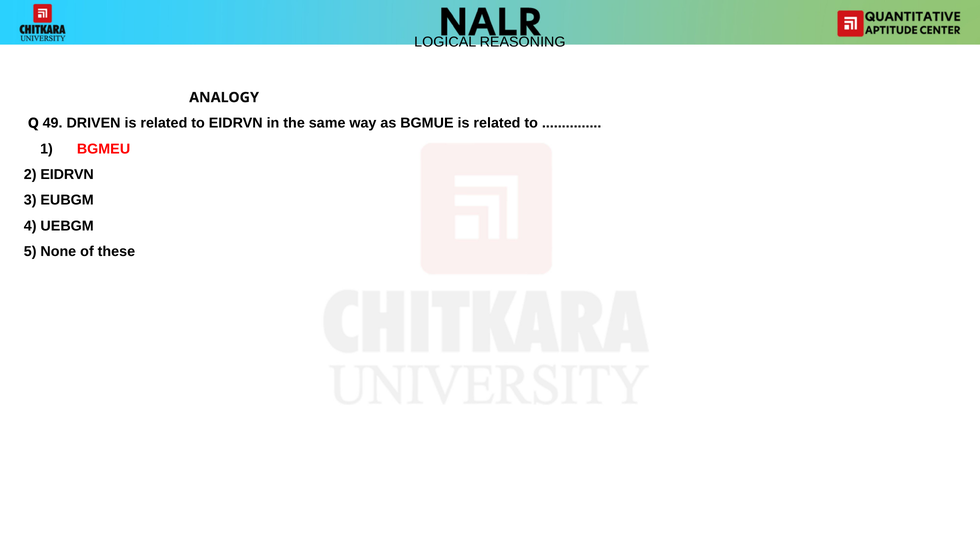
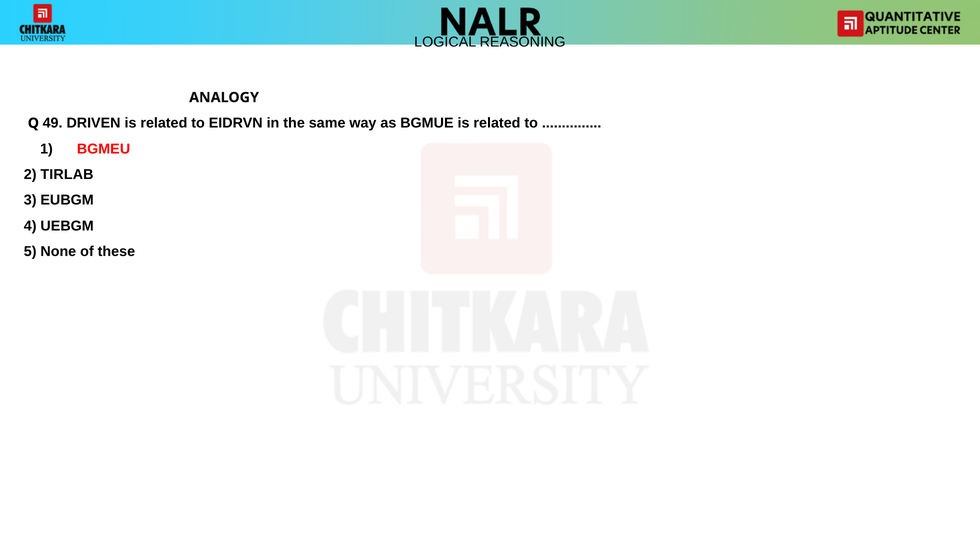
2 EIDRVN: EIDRVN -> TIRLAB (67, 175)
